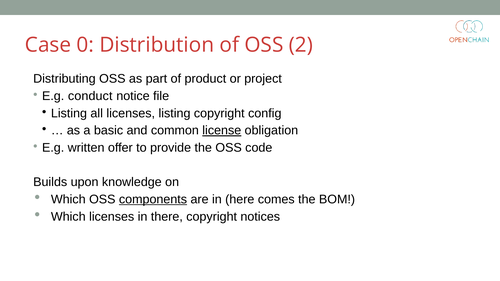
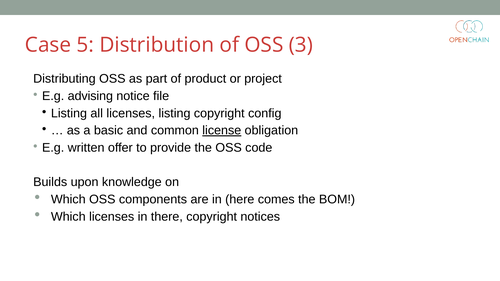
0: 0 -> 5 (85, 45)
2: 2 -> 3 (301, 45)
conduct: conduct -> advising (90, 96)
components underline: present -> none (153, 200)
